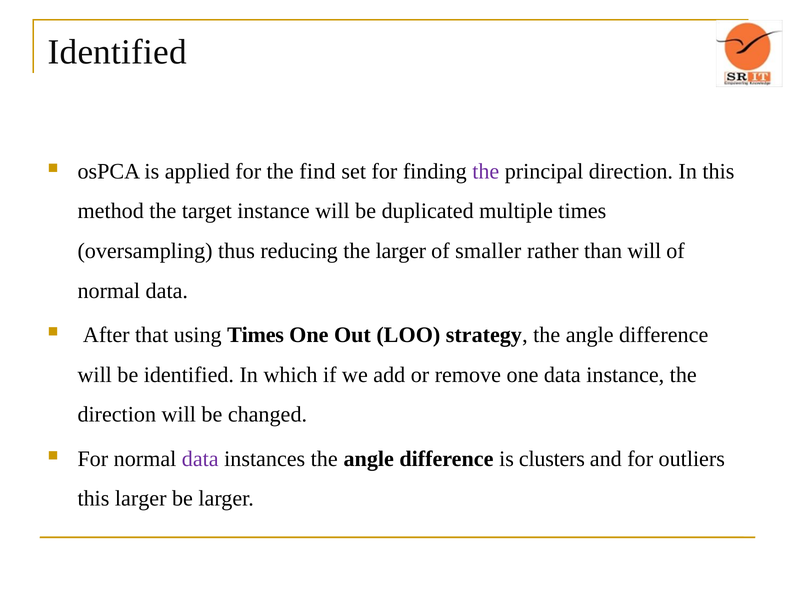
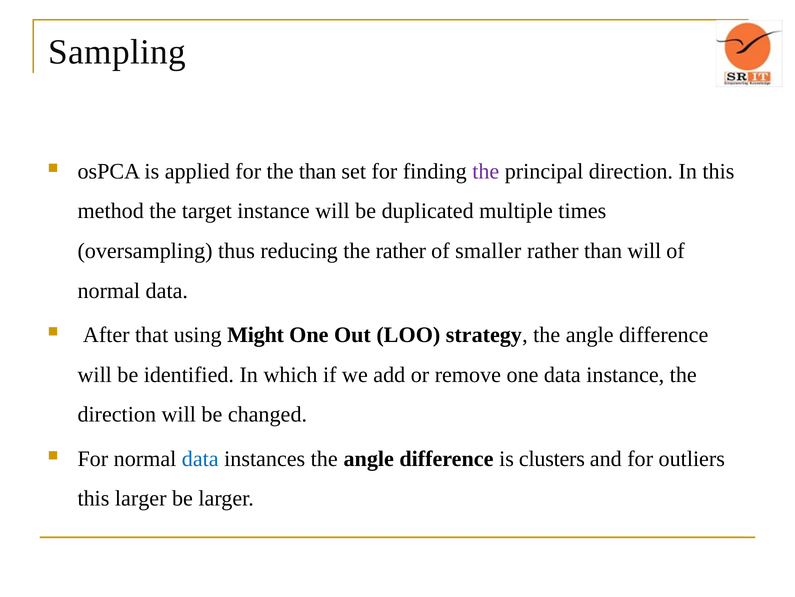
Identified: Identified -> Sampling (117, 52)
the find: find -> than (318, 171)
the larger: larger -> rather (401, 251)
using Times: Times -> Might (256, 335)
data colour: purple -> blue (200, 458)
